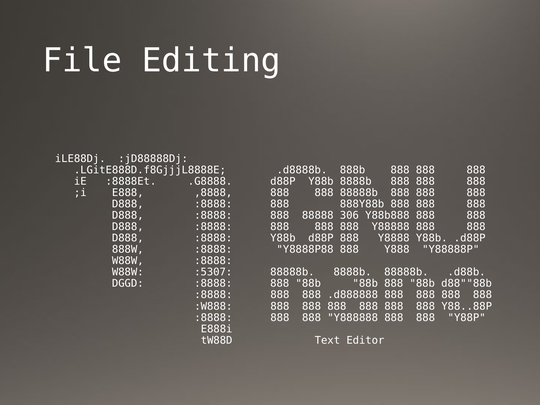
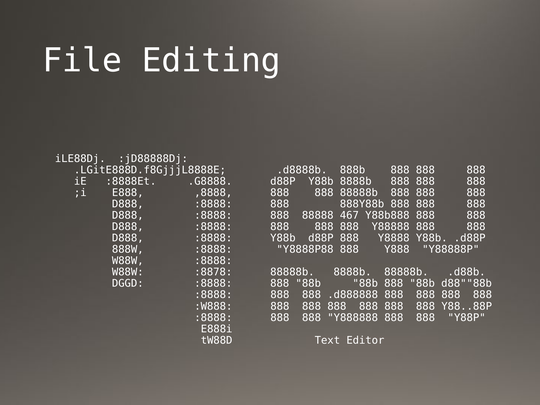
306: 306 -> 467 (349, 215)
:5307: :5307 -> :8878 (213, 272)
